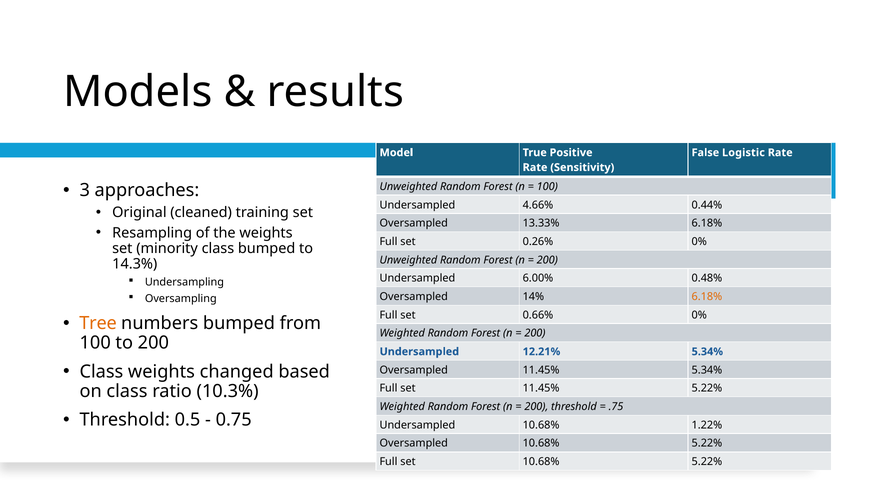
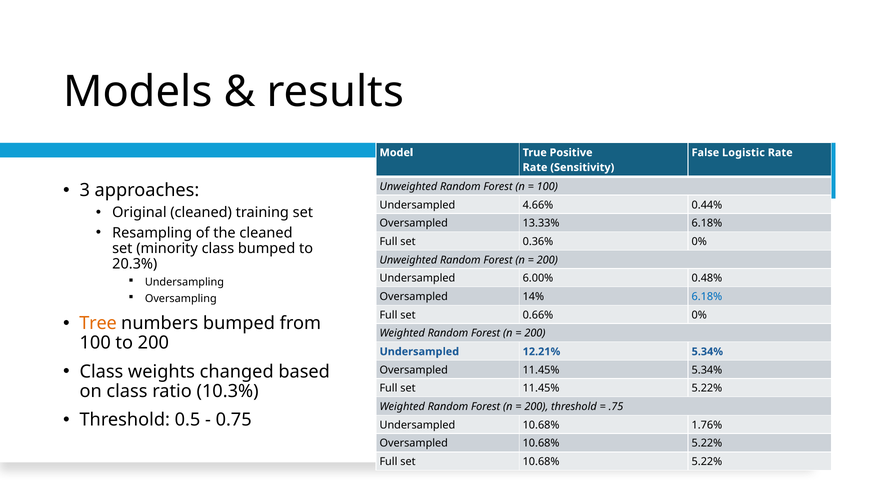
the weights: weights -> cleaned (266, 233)
0.26%: 0.26% -> 0.36% (538, 242)
14.3%: 14.3% -> 20.3% (135, 264)
6.18% colour: orange -> blue (707, 297)
1.22%: 1.22% -> 1.76% (707, 425)
